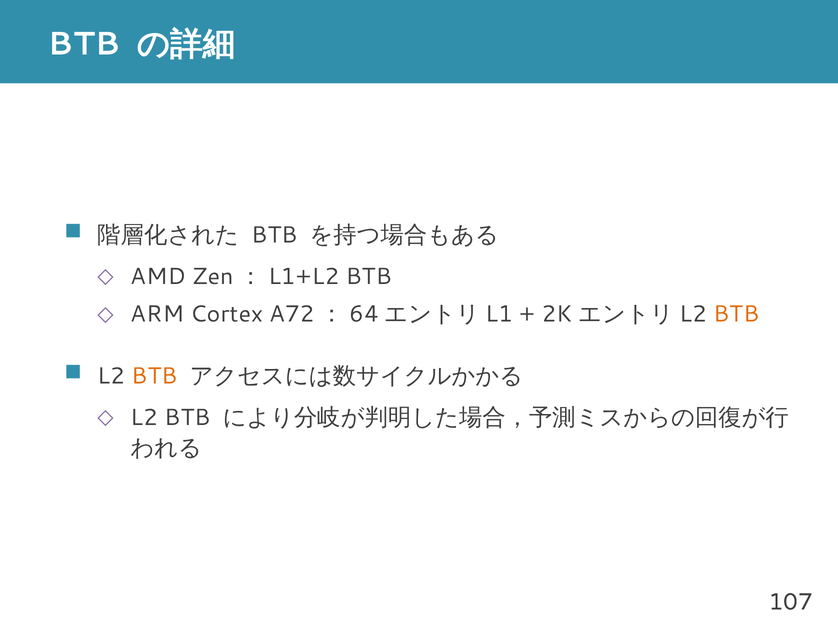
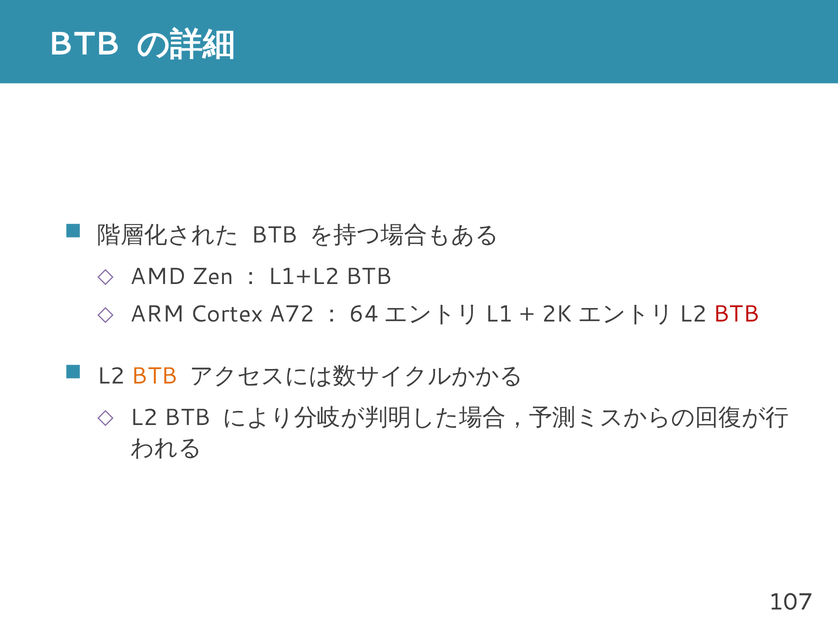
BTB colour: orange -> red (736, 314)
